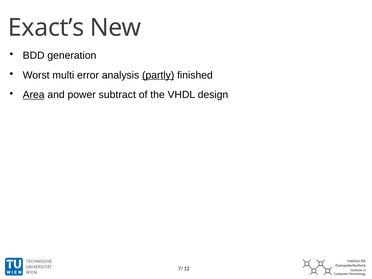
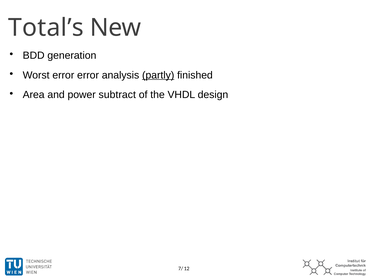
Exact’s: Exact’s -> Total’s (46, 28)
Worst multi: multi -> error (63, 75)
Area underline: present -> none (34, 95)
